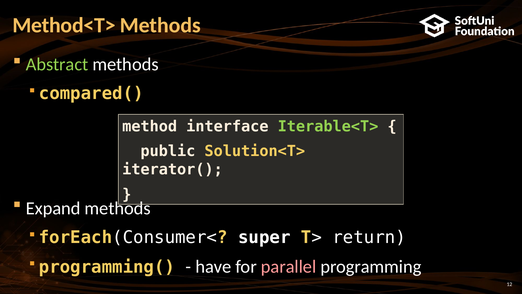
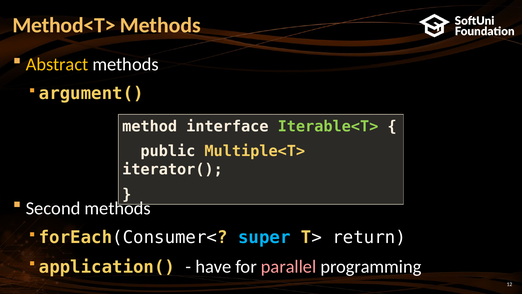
Abstract colour: light green -> yellow (57, 64)
compared(: compared( -> argument( (91, 93)
Solution<T>: Solution<T> -> Multiple<T> (255, 151)
Expand: Expand -> Second (53, 208)
super colour: white -> light blue (264, 237)
programming(: programming( -> application( (107, 267)
